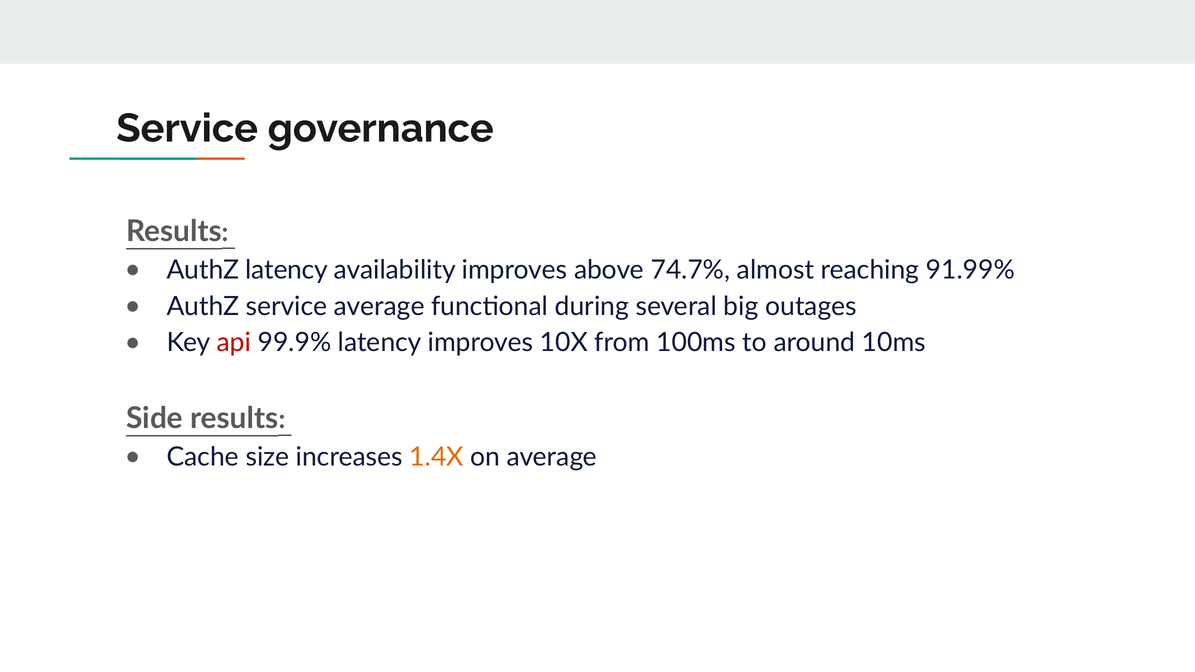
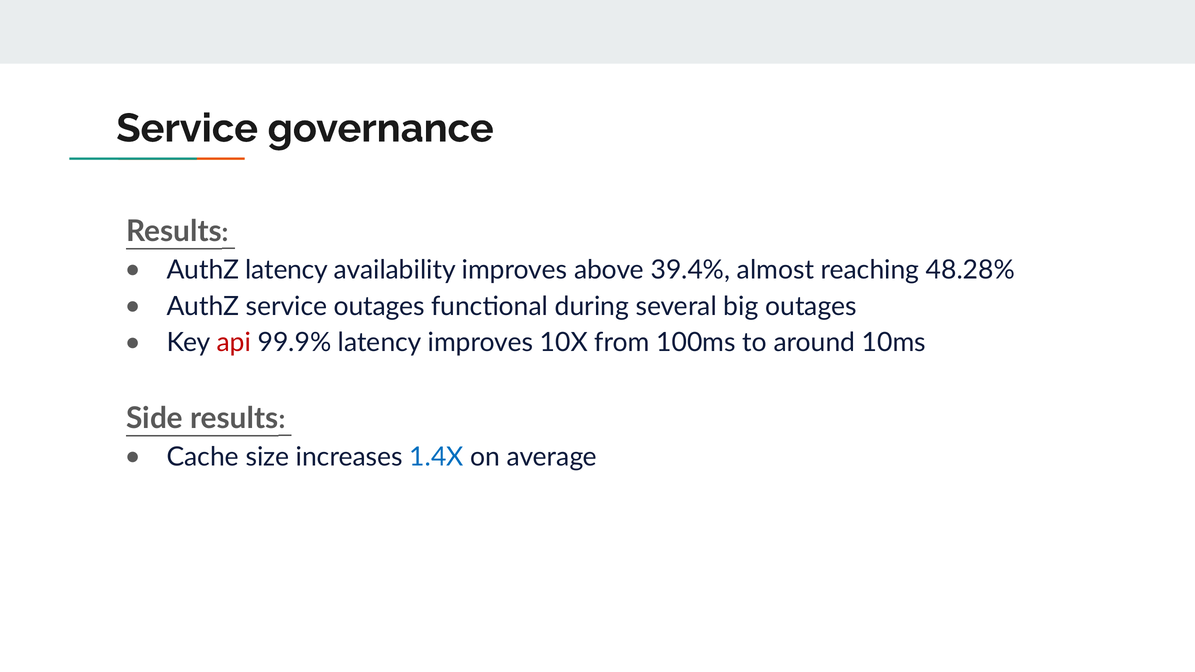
74.7%: 74.7% -> 39.4% (690, 270)
91.99%: 91.99% -> 48.28% (970, 270)
service average: average -> outages (379, 306)
1.4X colour: orange -> blue (436, 457)
